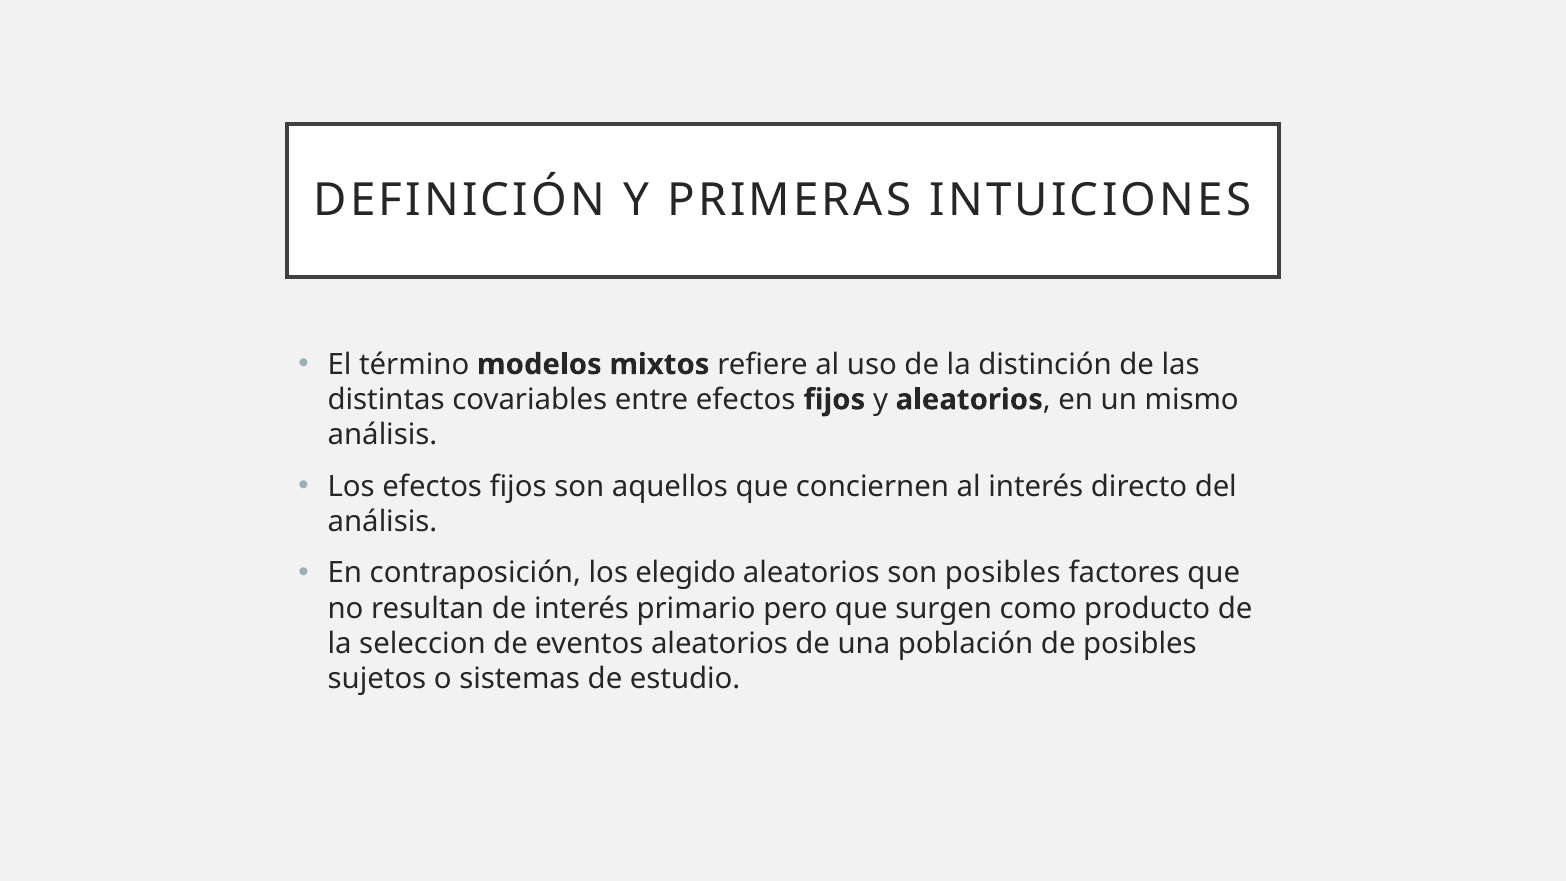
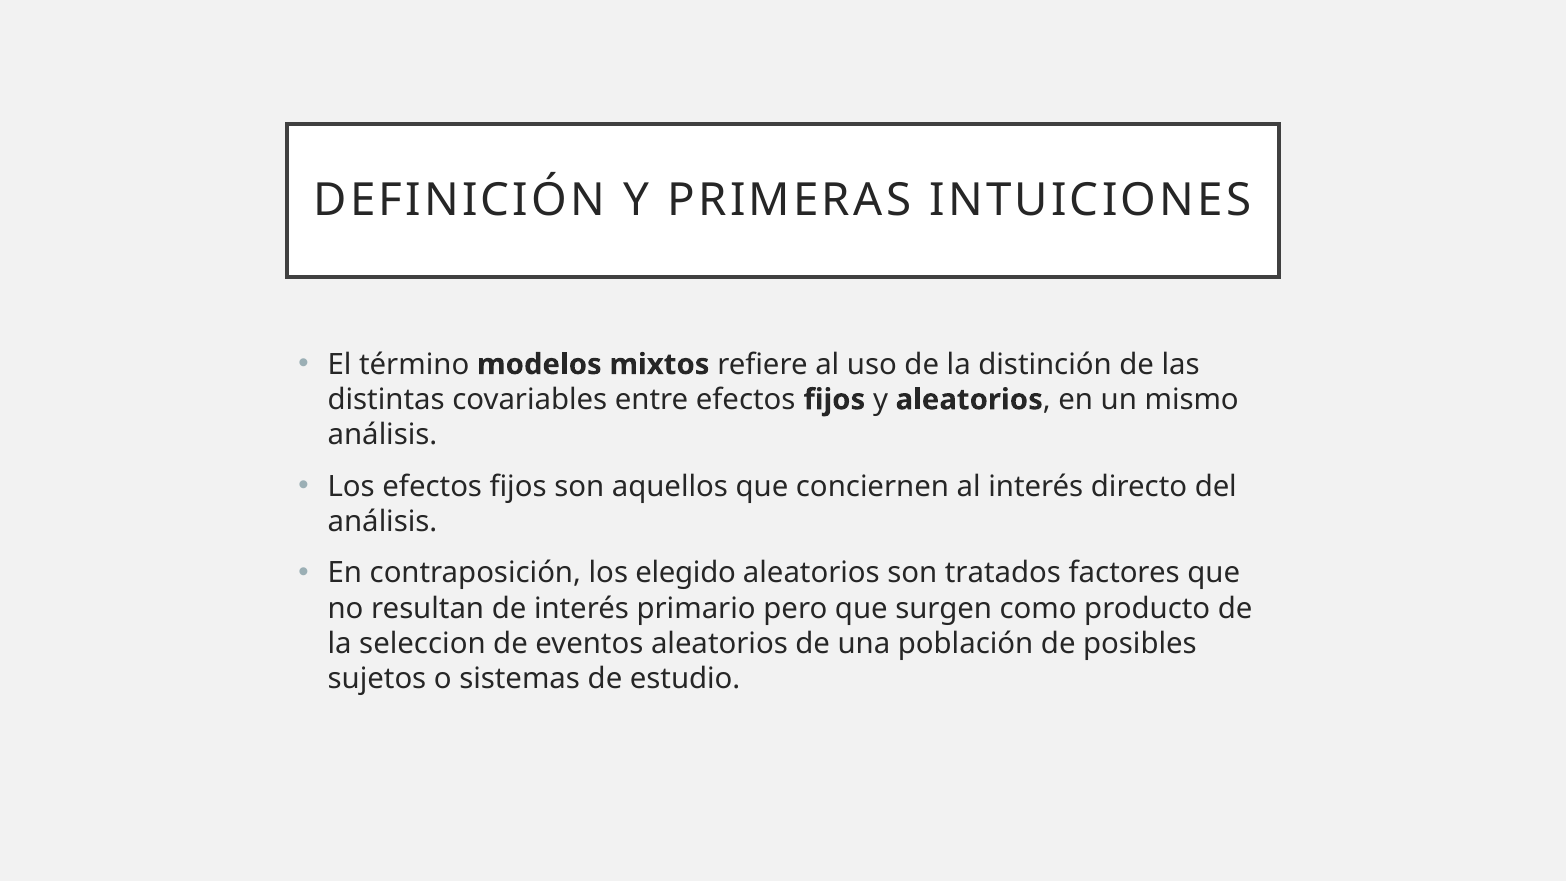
son posibles: posibles -> tratados (1003, 573)
